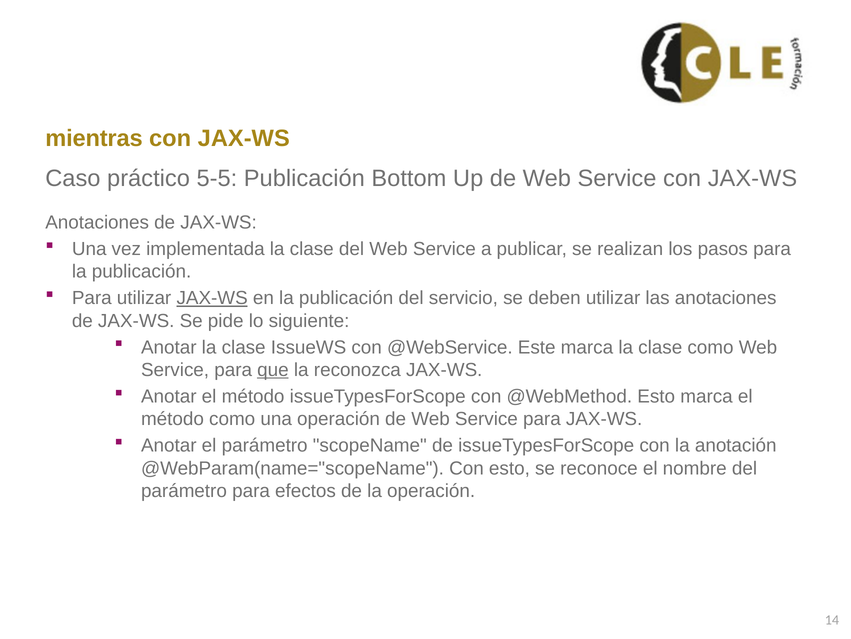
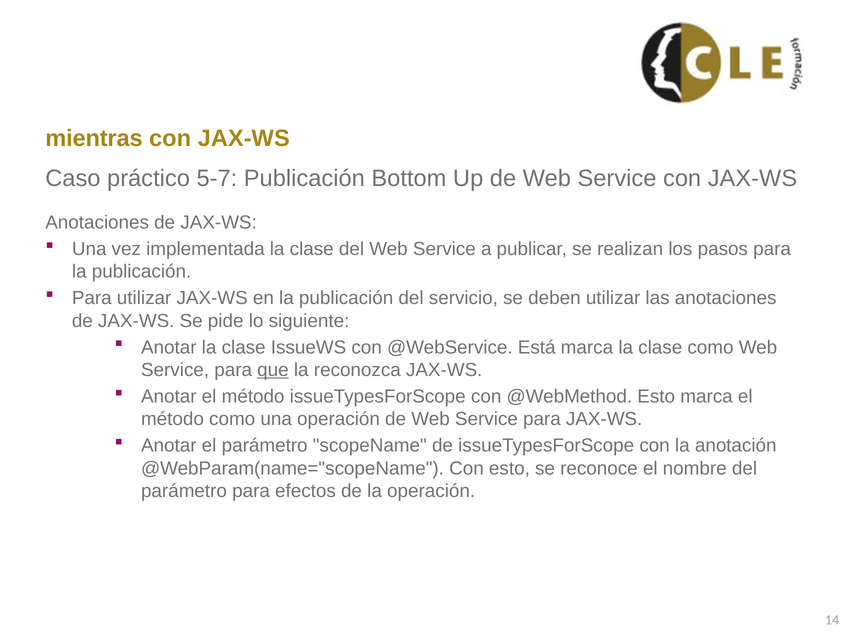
5-5: 5-5 -> 5-7 (217, 178)
JAX-WS underline: present -> none (212, 298)
Este: Este -> Está (537, 347)
